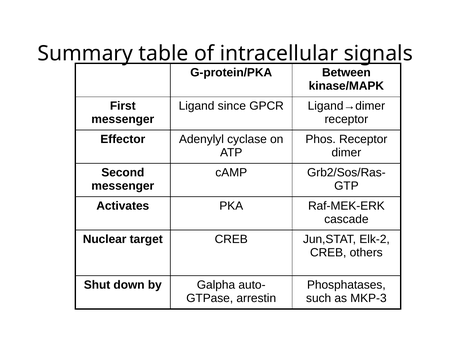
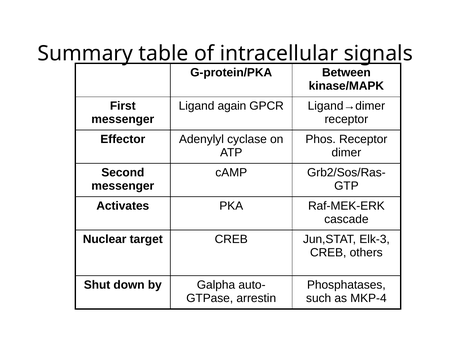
since: since -> again (232, 106)
Elk-2: Elk-2 -> Elk-3 (375, 239)
MKP-3: MKP-3 -> MKP-4 (368, 298)
